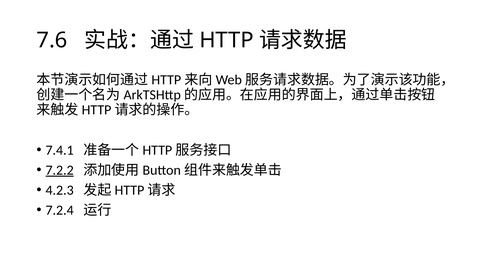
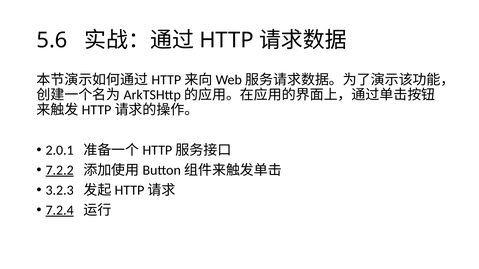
7.6: 7.6 -> 5.6 (52, 40)
7.4.1: 7.4.1 -> 2.0.1 (60, 150)
4.2.3: 4.2.3 -> 3.2.3 (60, 190)
7.2.4 underline: none -> present (60, 211)
